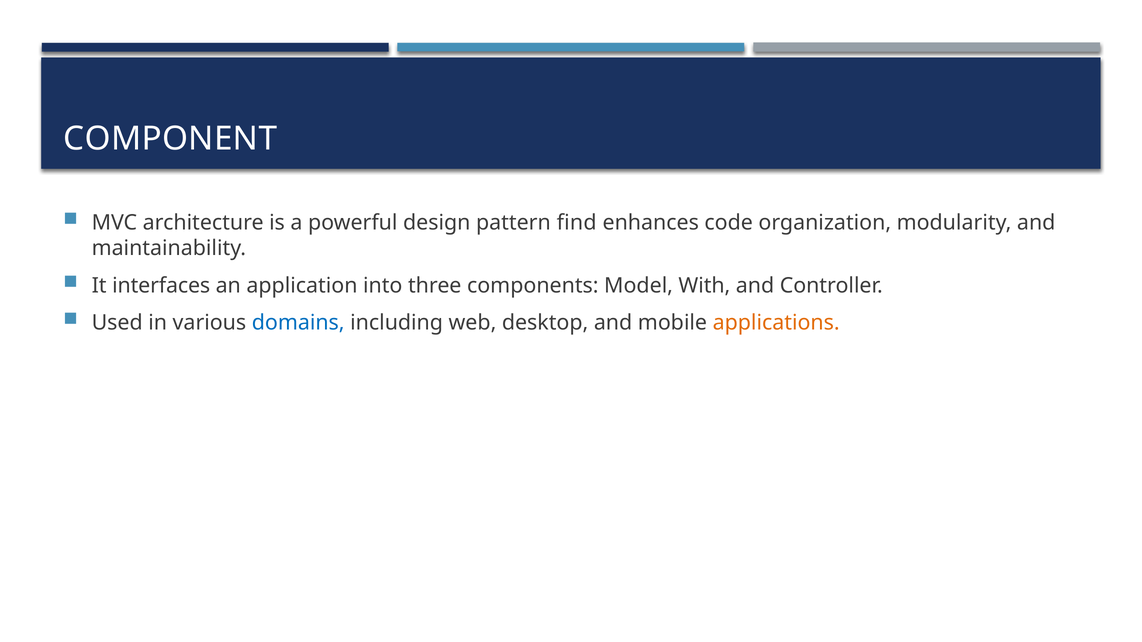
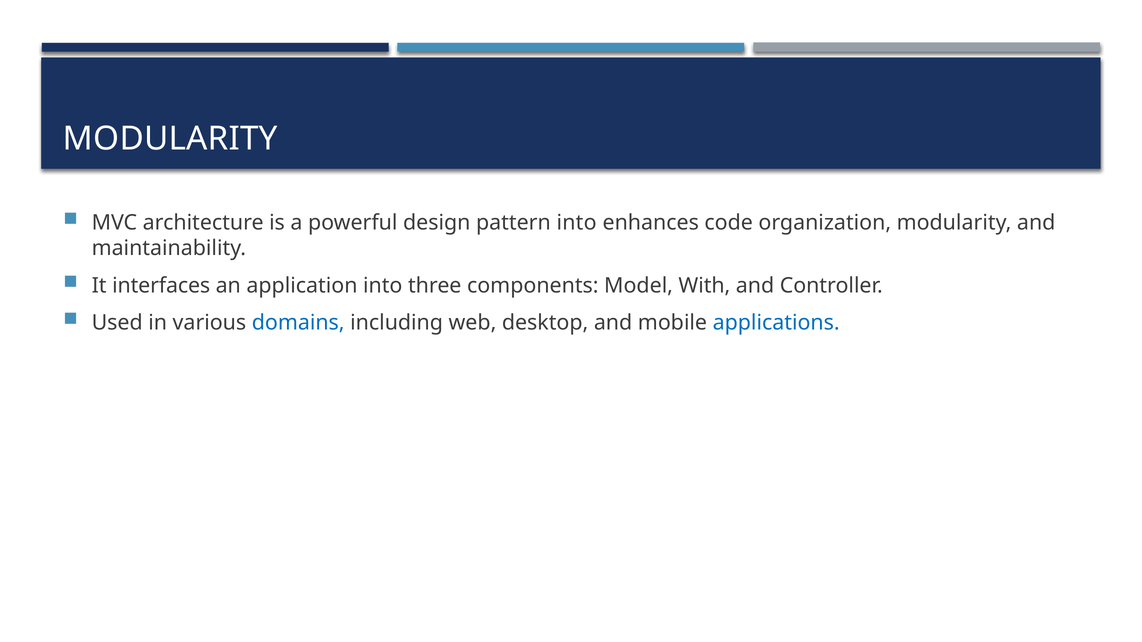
COMPONENT: COMPONENT -> MODULARITY (170, 139)
pattern find: find -> into (577, 223)
applications colour: orange -> blue (776, 323)
